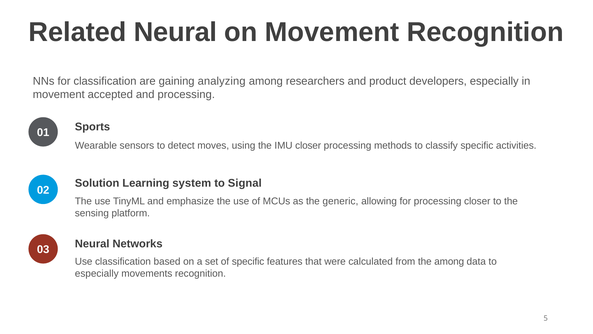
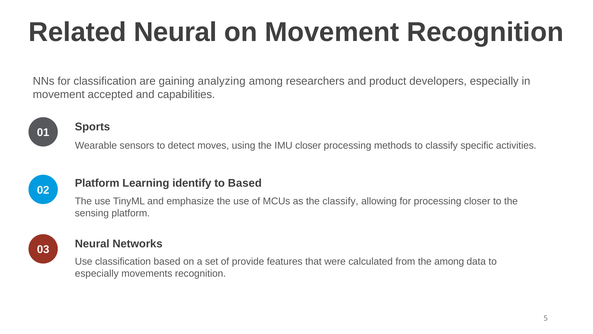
and processing: processing -> capabilities (186, 94)
Solution: Solution -> Platform (97, 183)
system: system -> identify (192, 183)
to Signal: Signal -> Based (245, 183)
the generic: generic -> classify (340, 201)
of specific: specific -> provide (248, 261)
